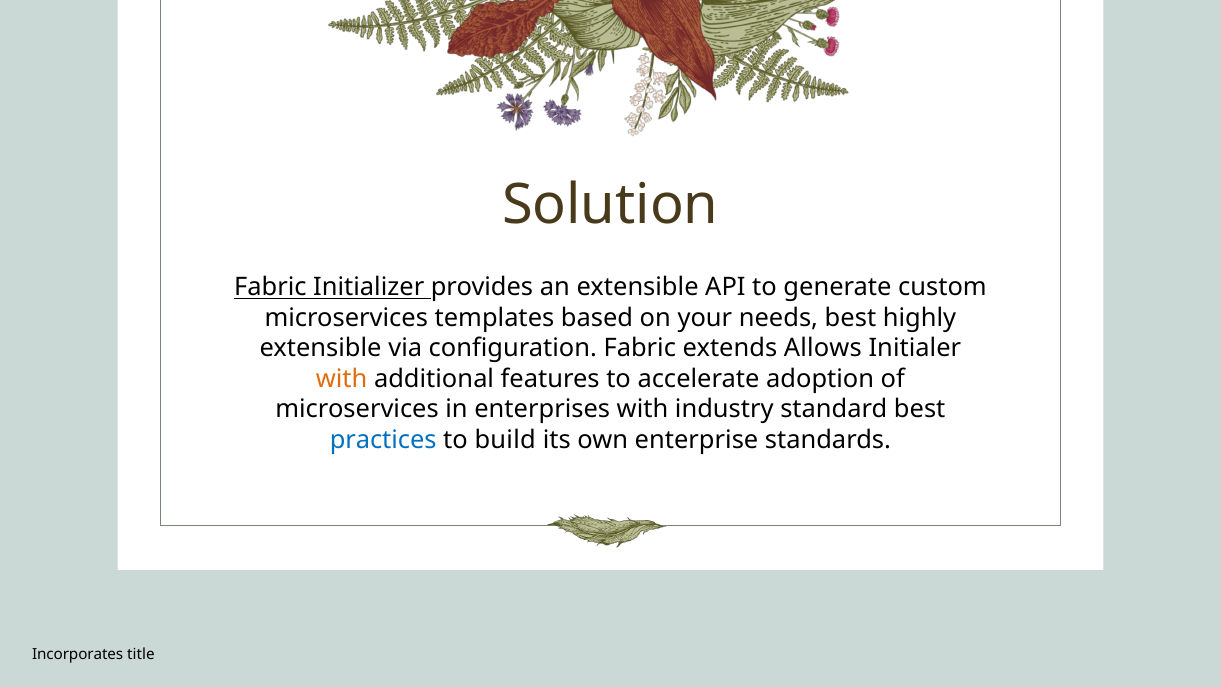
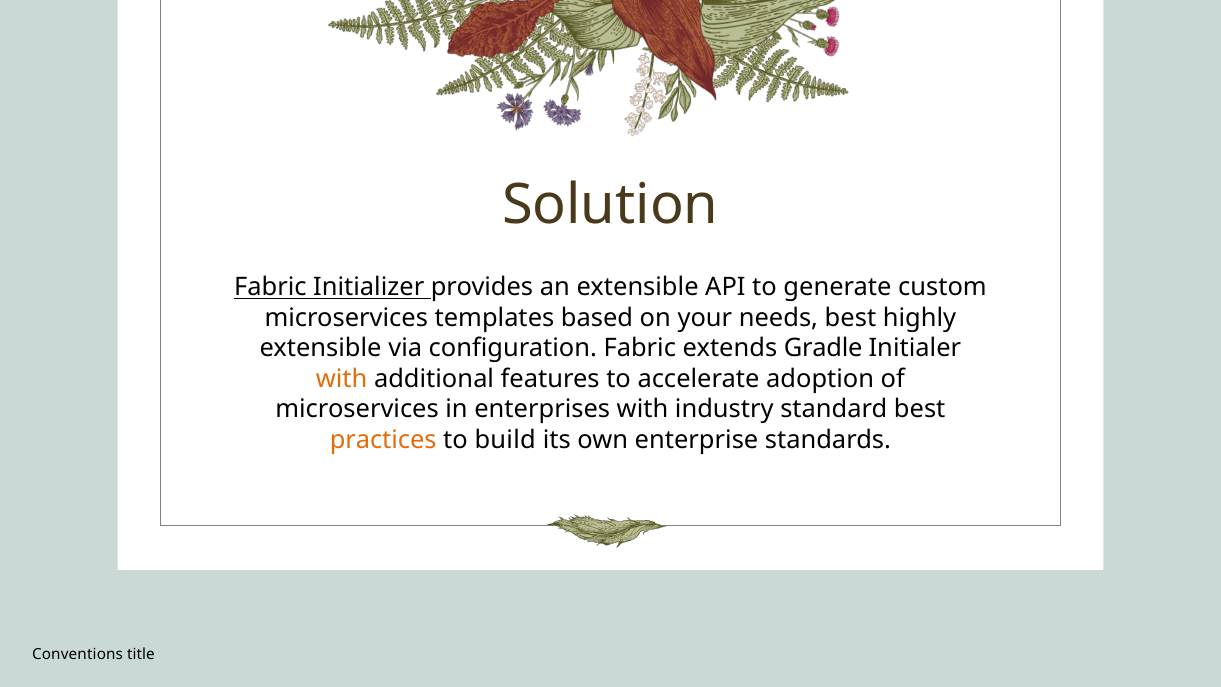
Allows: Allows -> Gradle (823, 348)
practices colour: blue -> orange (383, 440)
Incorporates: Incorporates -> Conventions (78, 655)
